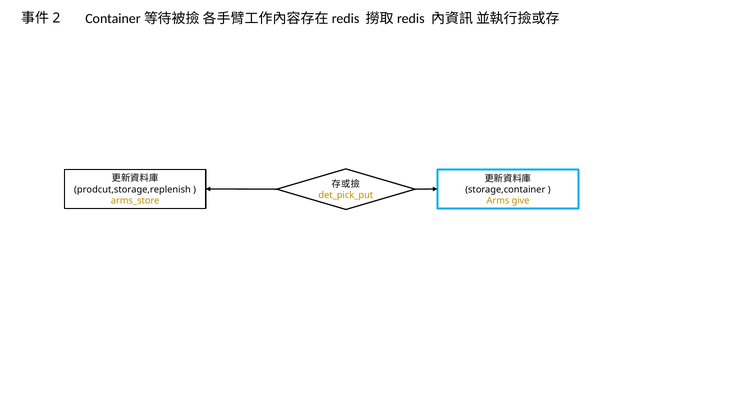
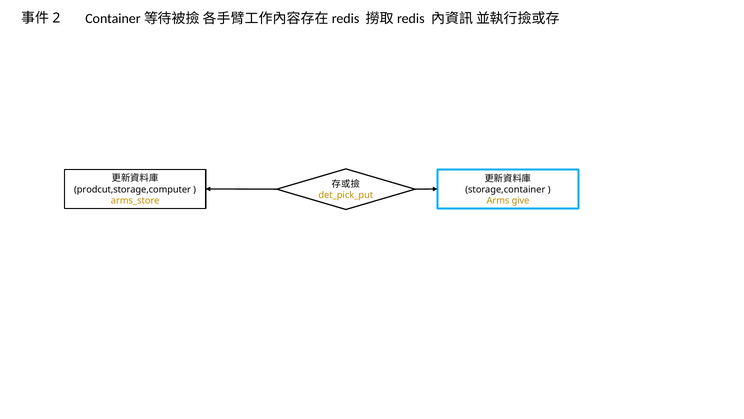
prodcut,storage,replenish: prodcut,storage,replenish -> prodcut,storage,computer (133, 189)
